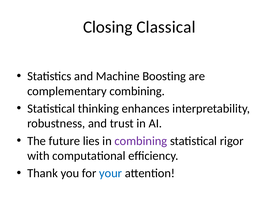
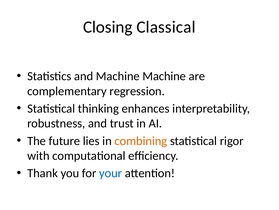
Machine Boosting: Boosting -> Machine (164, 76)
complementary combining: combining -> regression (137, 91)
combining colour: purple -> orange (141, 140)
